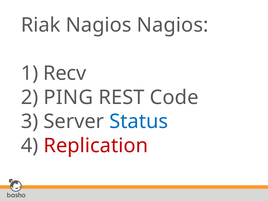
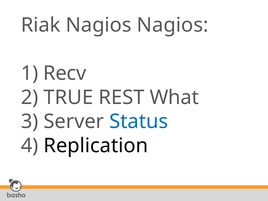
PING: PING -> TRUE (68, 97)
Code: Code -> What (174, 97)
Replication colour: red -> black (96, 146)
